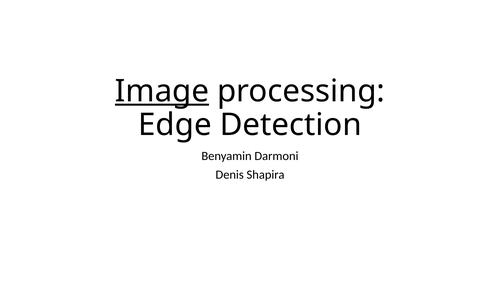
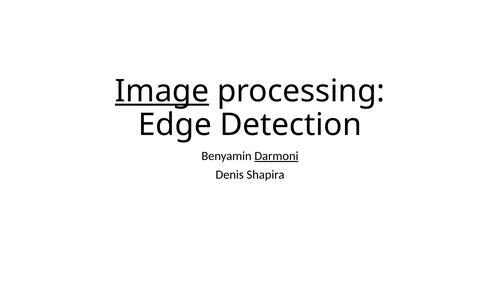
Darmoni underline: none -> present (276, 156)
